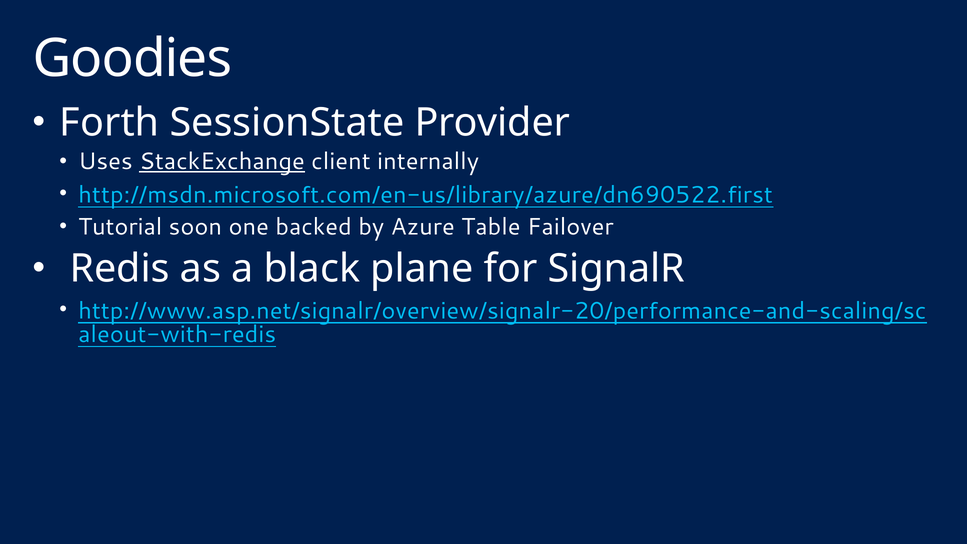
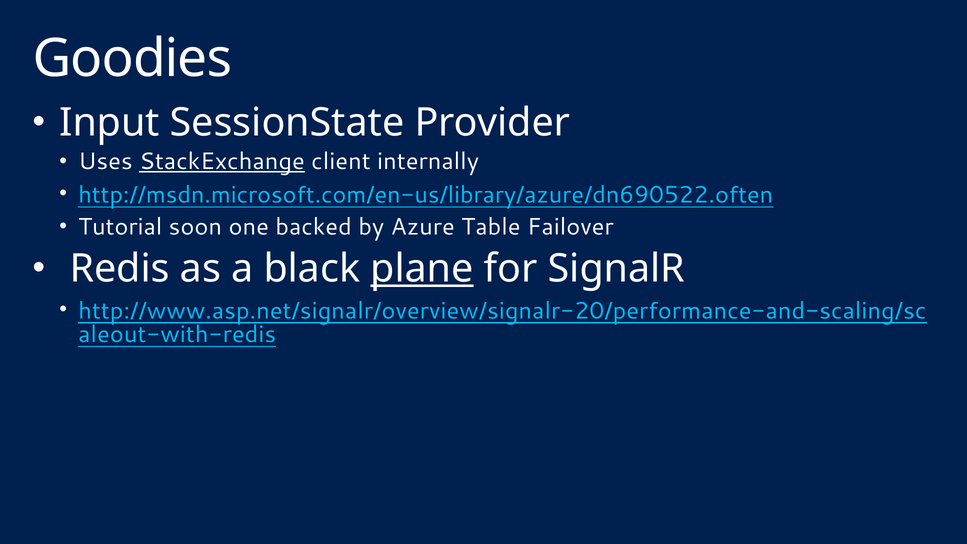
Forth: Forth -> Input (110, 123)
http://msdn.microsoft.com/en-us/library/azure/dn690522.first: http://msdn.microsoft.com/en-us/library/azure/dn690522.first -> http://msdn.microsoft.com/en-us/library/azure/dn690522.often (426, 195)
plane underline: none -> present (422, 269)
